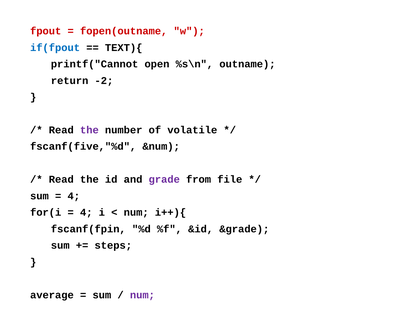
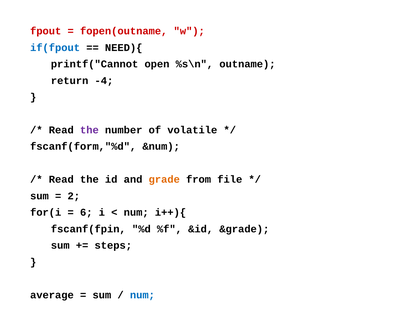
TEXT){: TEXT){ -> NEED){ (124, 48)
-2: -2 -> -4 (104, 81)
fscanf(five,"%d: fscanf(five,"%d -> fscanf(form,"%d (83, 147)
grade colour: purple -> orange (164, 180)
4: 4 -> 2 (74, 196)
4: 4 -> 6 (86, 213)
num colour: purple -> blue (142, 295)
